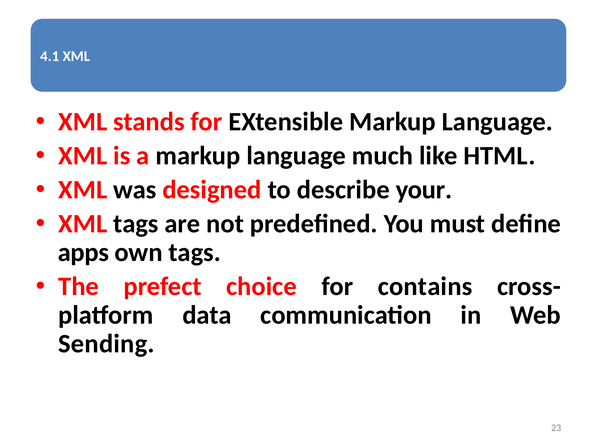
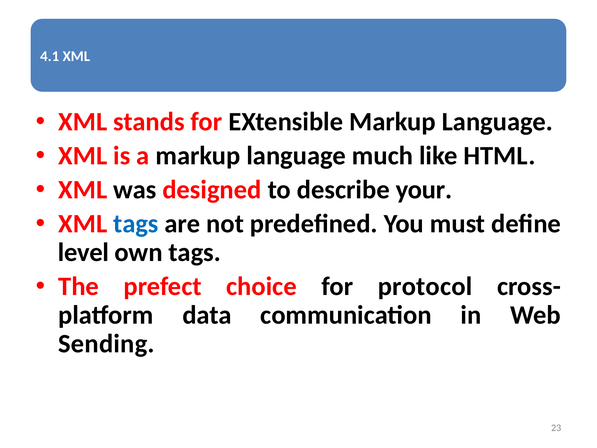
tags colour: black -> blue (136, 224)
apps: apps -> level (83, 252)
contains: contains -> protocol (425, 286)
